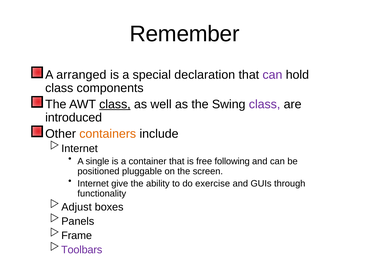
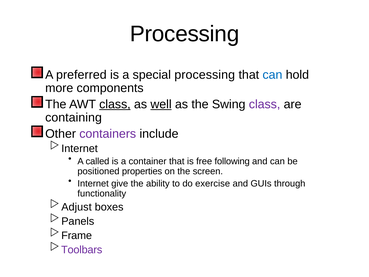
Remember: Remember -> Processing (185, 34)
arranged: arranged -> preferred (81, 75)
special declaration: declaration -> processing (205, 75)
can colour: purple -> blue (272, 75)
class: class -> more (59, 88)
well underline: none -> present (161, 104)
introduced: introduced -> containing (74, 117)
containers colour: orange -> purple (108, 134)
single: single -> called (97, 161)
pluggable: pluggable -> properties (142, 171)
